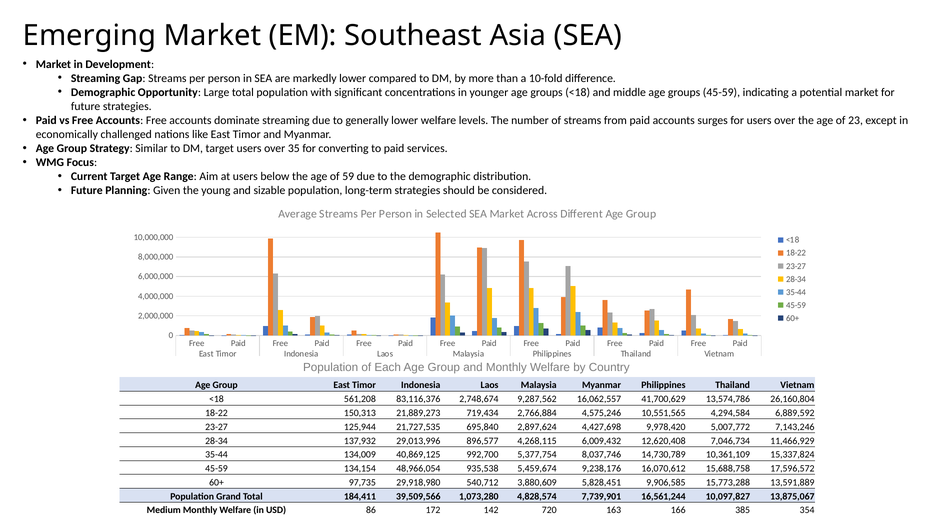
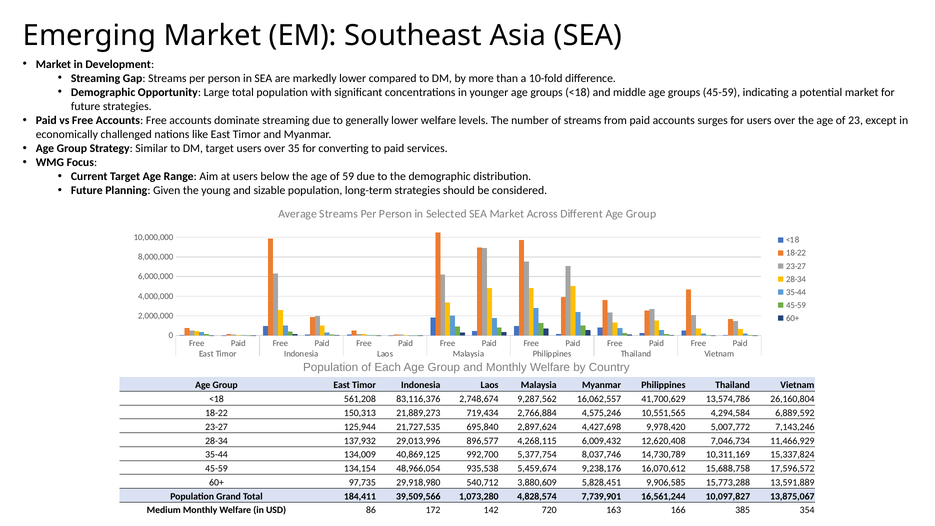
10,361,109: 10,361,109 -> 10,311,169 (728, 455)
